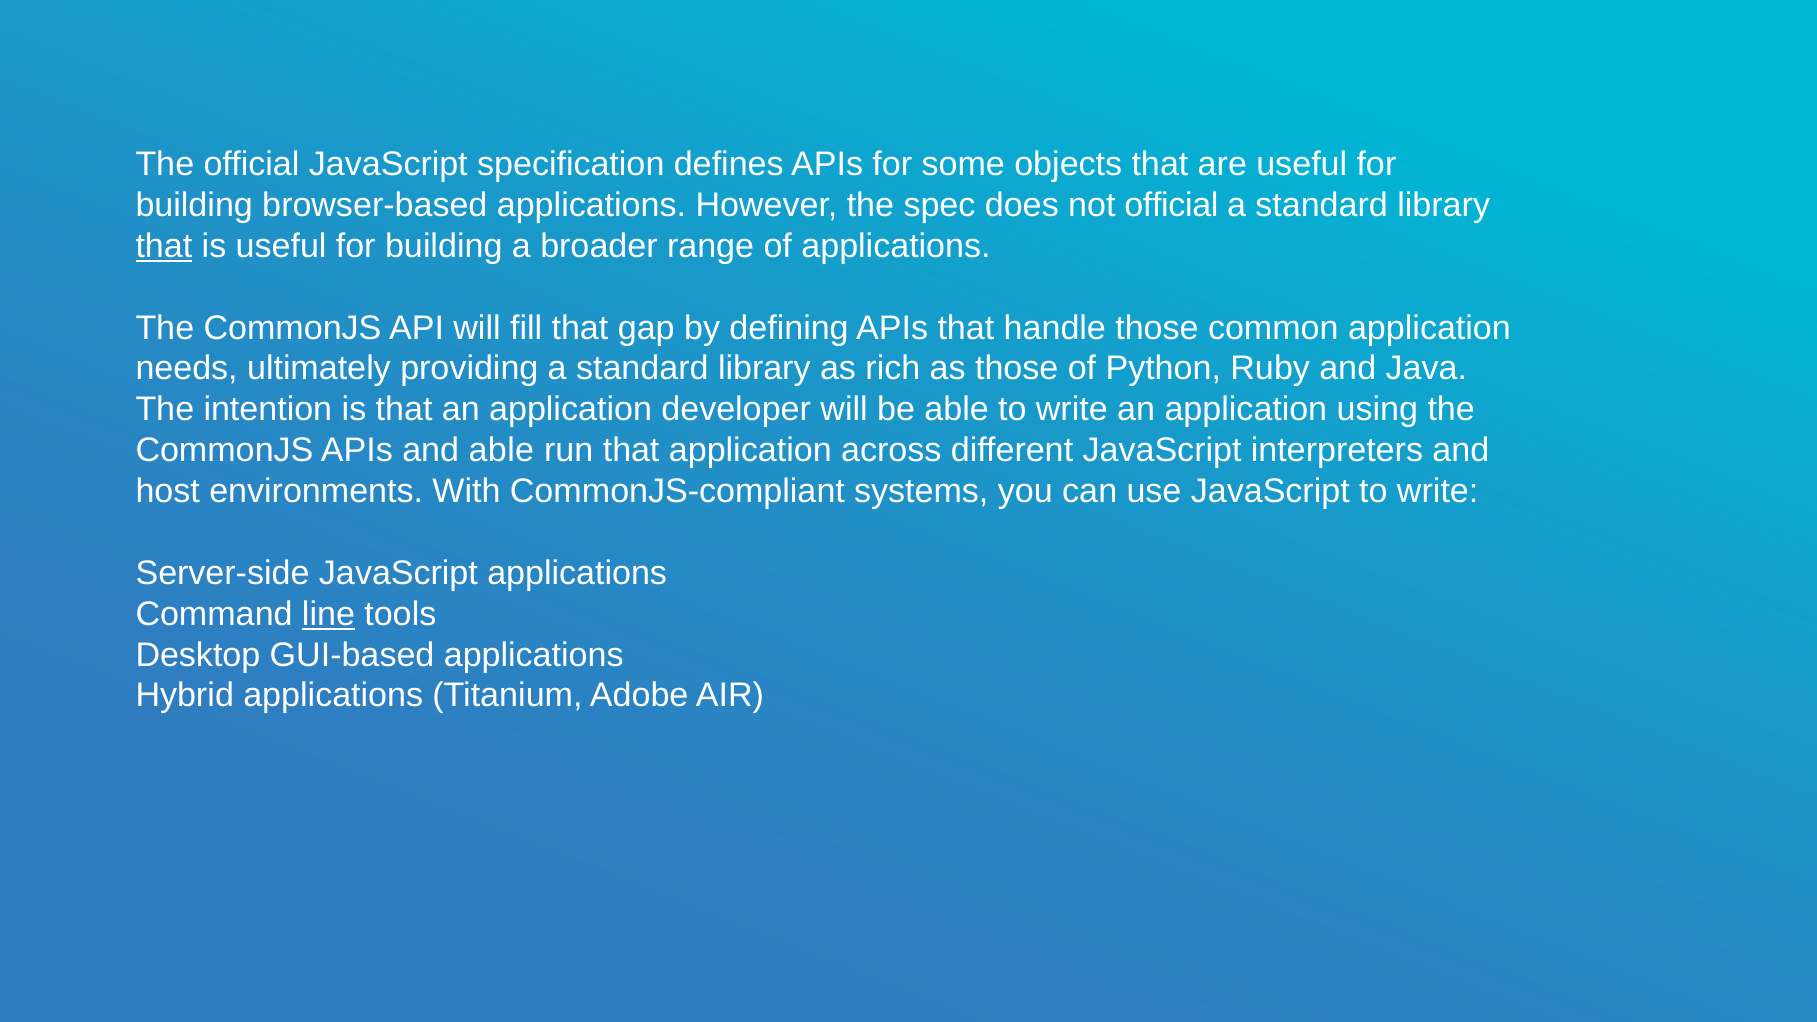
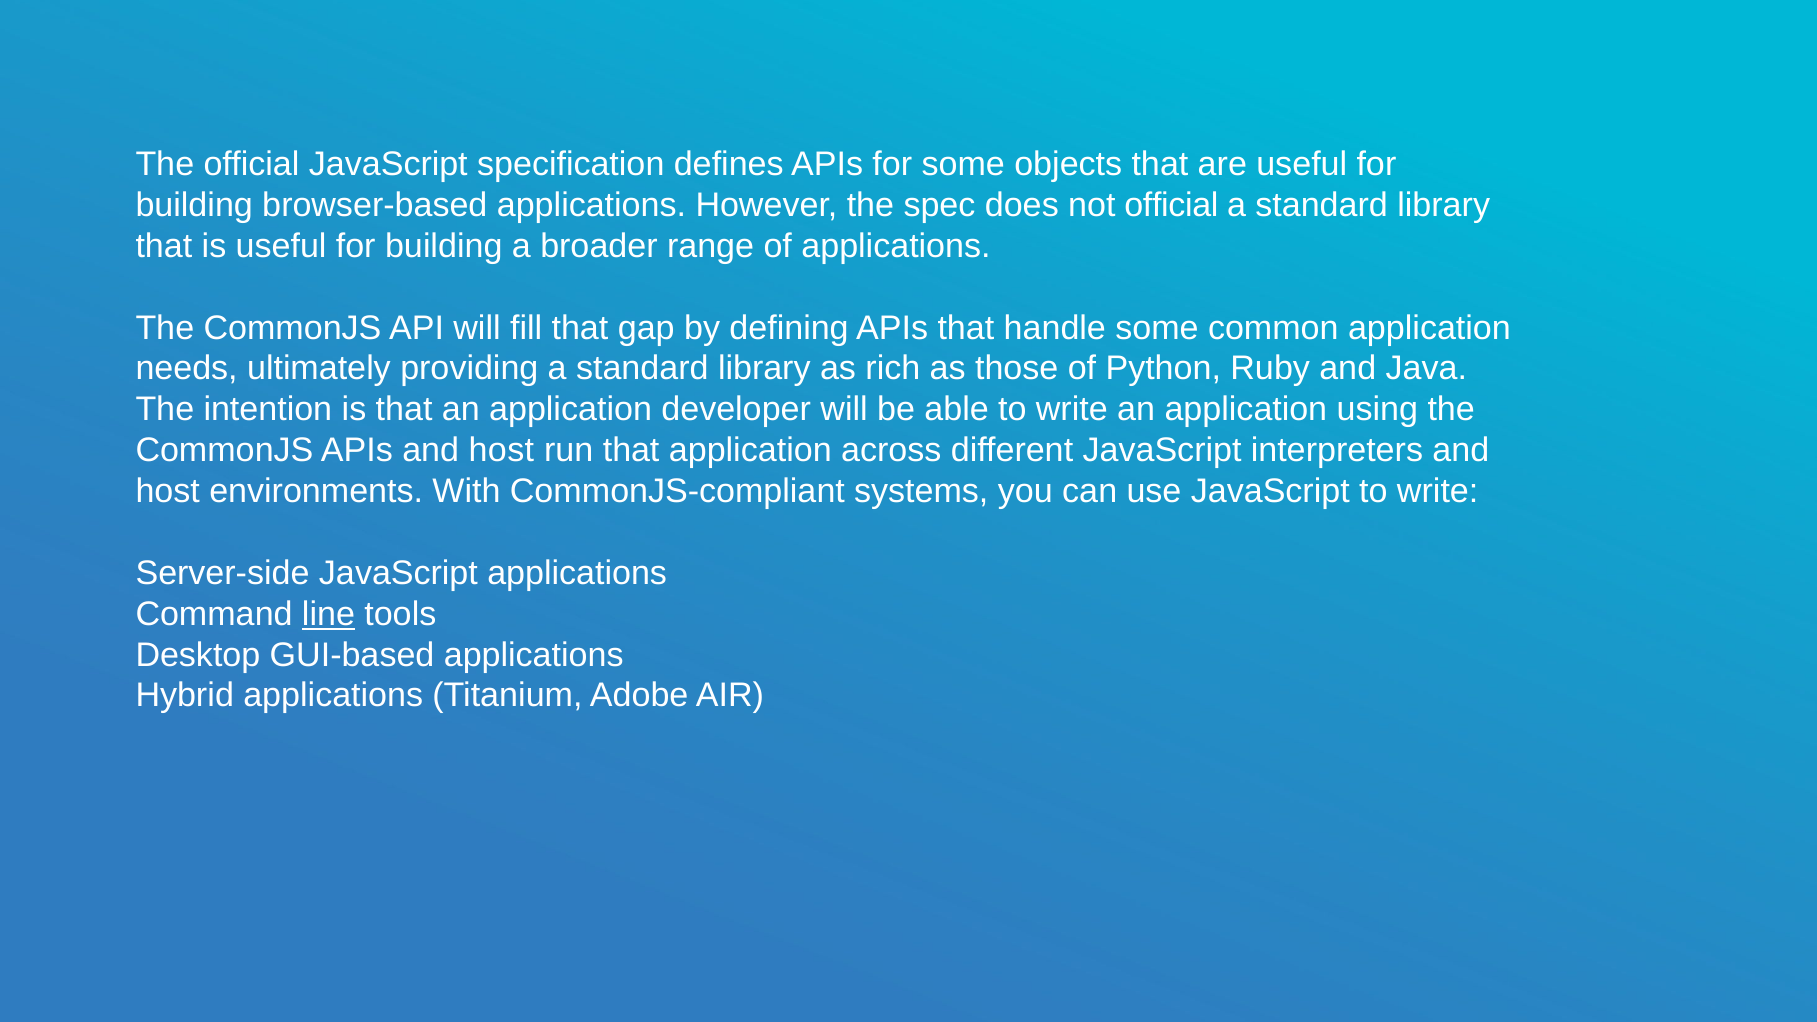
that underline: present -> none (164, 246)
handle those: those -> some (1157, 328)
APIs and able: able -> host (501, 450)
